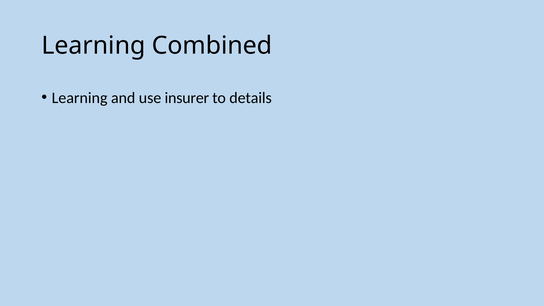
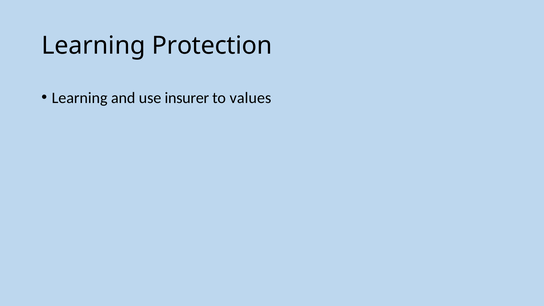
Combined: Combined -> Protection (212, 46)
details: details -> values (250, 98)
